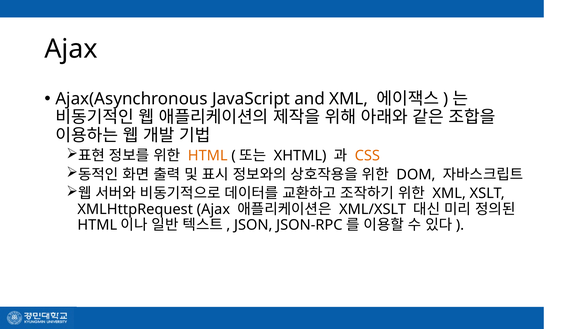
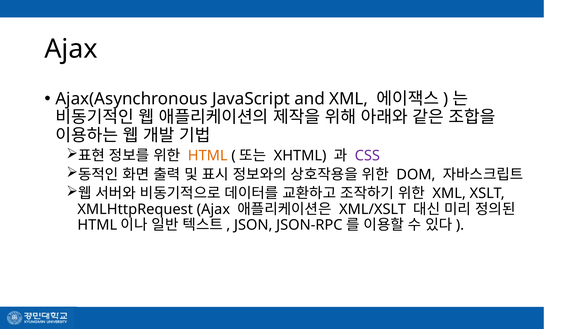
CSS colour: orange -> purple (367, 156)
